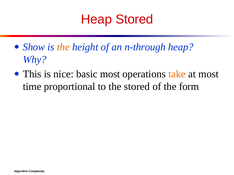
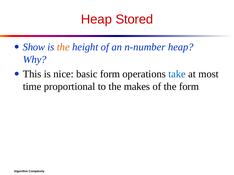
n-through: n-through -> n-number (145, 47)
basic most: most -> form (110, 74)
take colour: orange -> blue (177, 74)
the stored: stored -> makes (137, 87)
